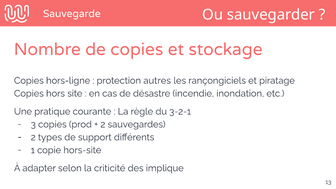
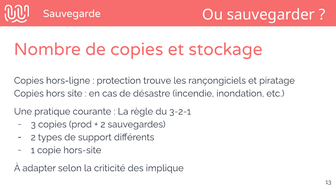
autres: autres -> trouve (157, 81)
